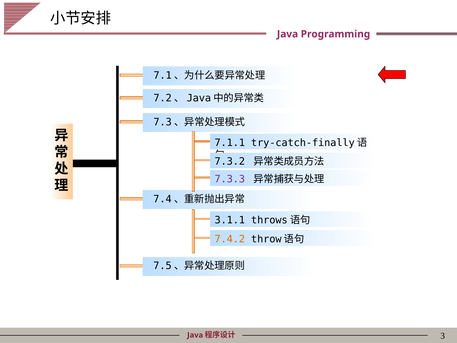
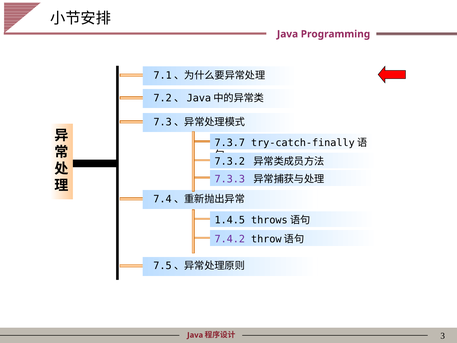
7.1.1: 7.1.1 -> 7.3.7 (230, 143)
3.1.1: 3.1.1 -> 1.4.5 (230, 220)
7.4.2 colour: orange -> purple (230, 239)
